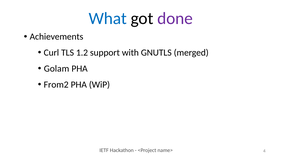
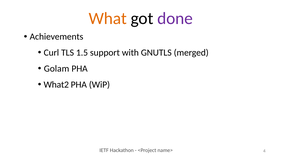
What colour: blue -> orange (108, 18)
1.2: 1.2 -> 1.5 (82, 53)
From2: From2 -> What2 (56, 85)
